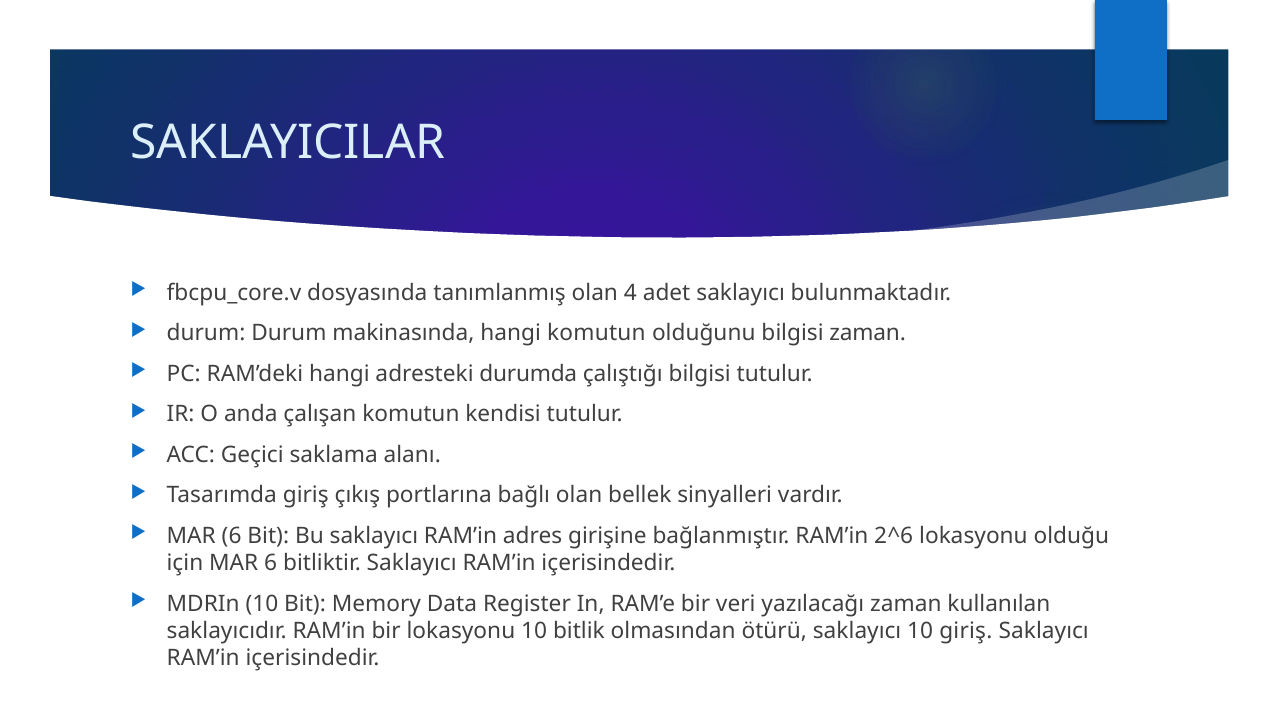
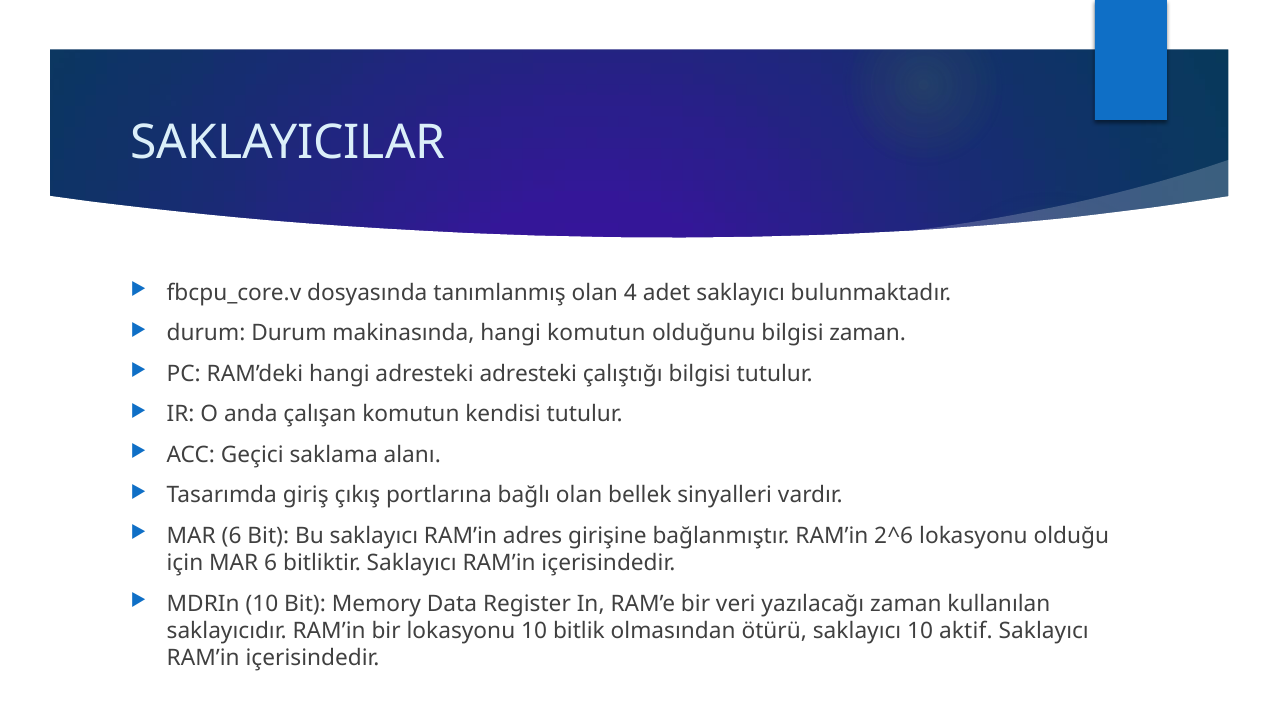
adresteki durumda: durumda -> adresteki (528, 374)
10 giriş: giriş -> aktif (966, 631)
